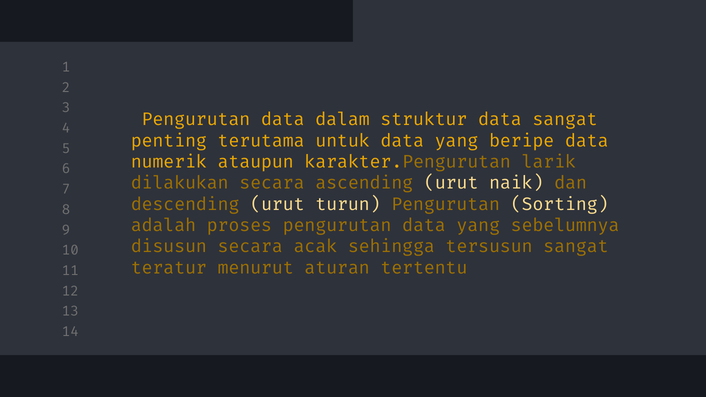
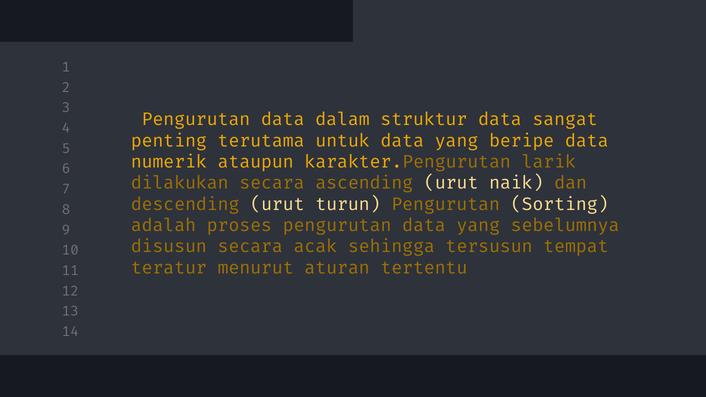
tersusun sangat: sangat -> tempat (576, 247)
